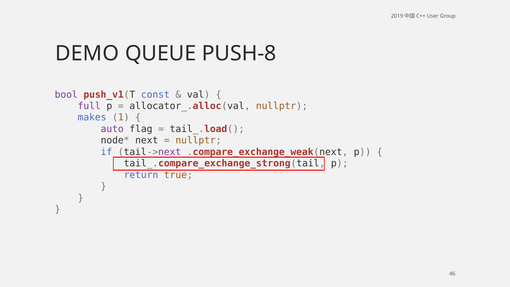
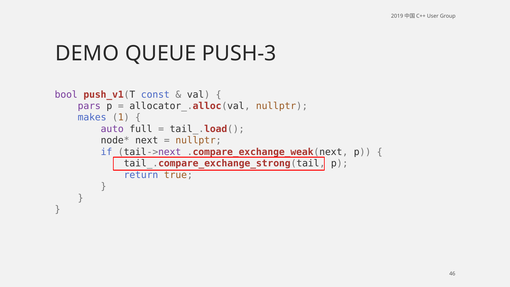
PUSH-8: PUSH-8 -> PUSH-3 (239, 53)
full: full -> pars (89, 106)
flag: flag -> full (141, 129)
